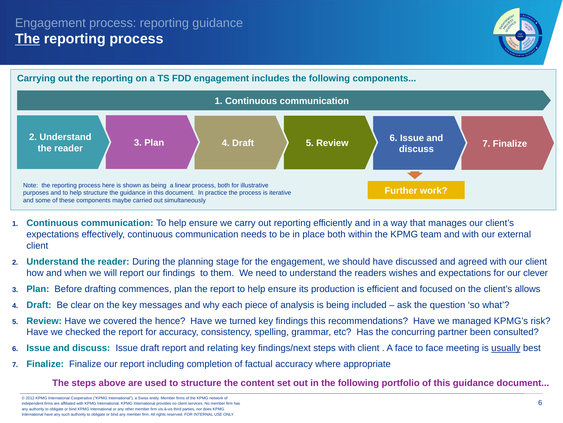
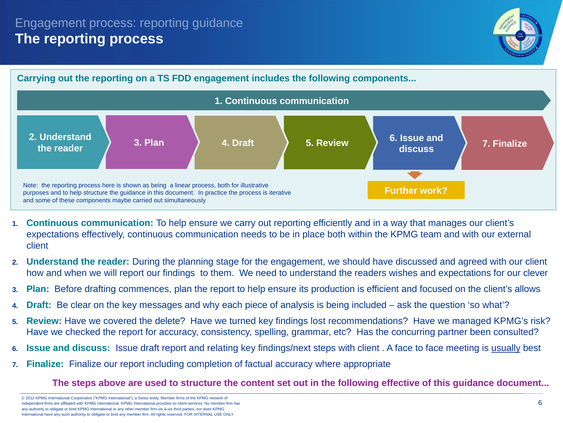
The underline: present -> none (28, 39)
hence: hence -> delete (170, 320)
findings this: this -> lost (318, 320)
portfolio: portfolio -> effective (401, 383)
